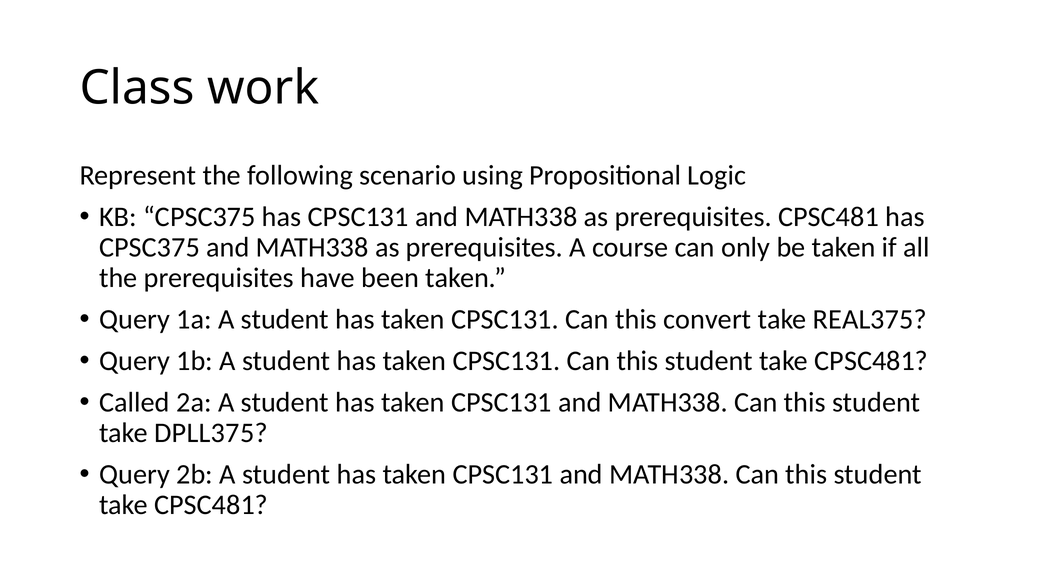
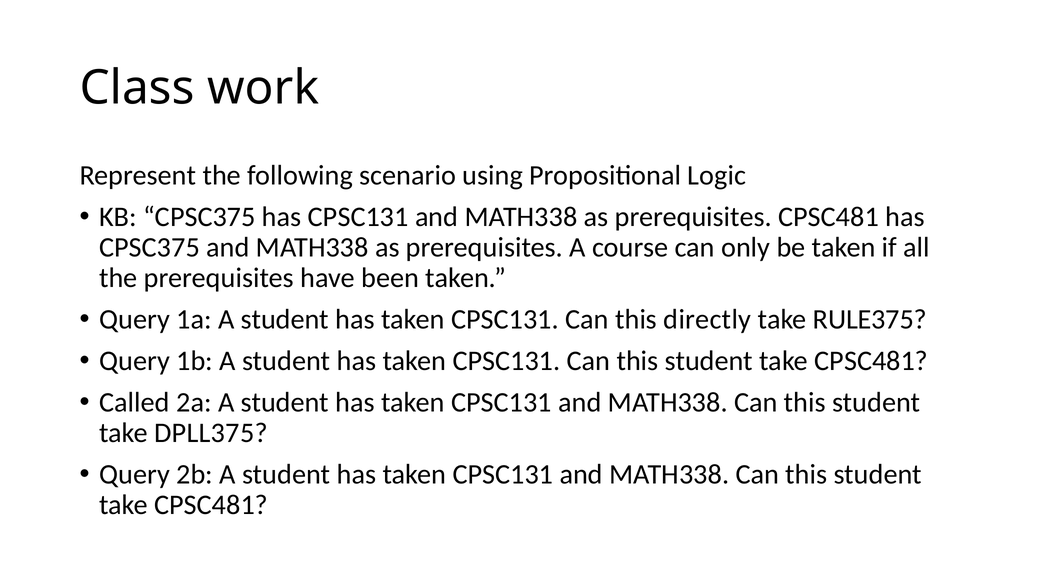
convert: convert -> directly (707, 319)
REAL375: REAL375 -> RULE375 (870, 319)
